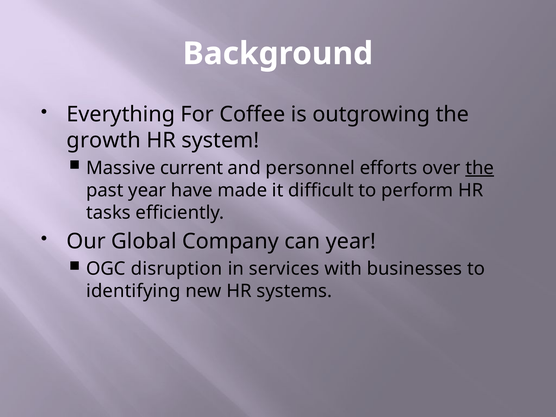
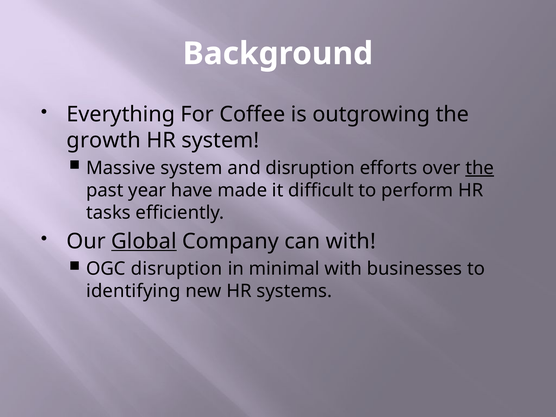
Massive current: current -> system (192, 168)
and personnel: personnel -> disruption (310, 168)
Global underline: none -> present (144, 241)
can year: year -> with (351, 241)
services: services -> minimal (284, 269)
